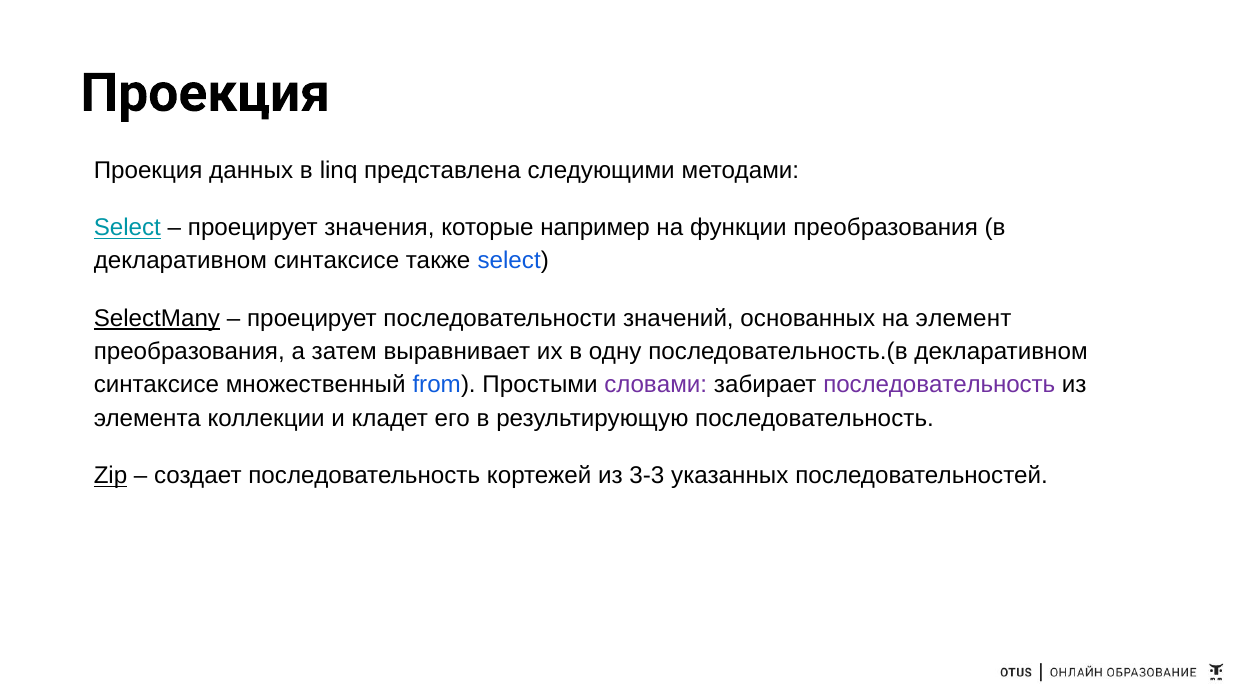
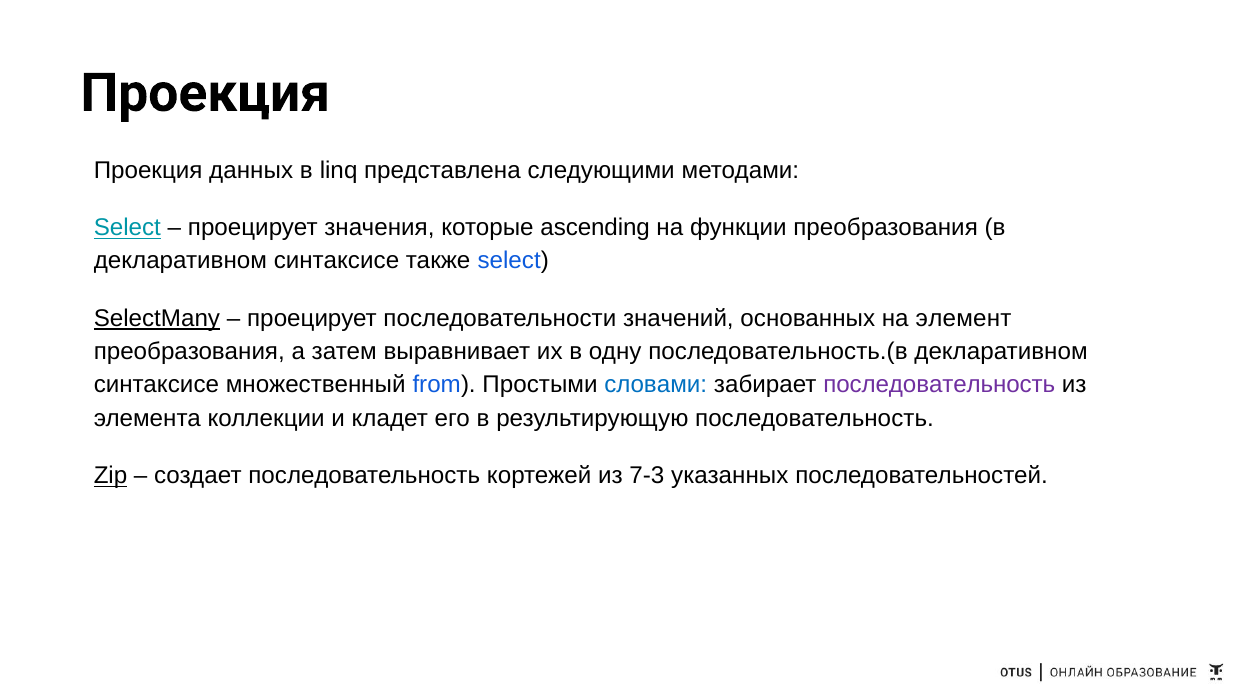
например: например -> ascending (595, 228)
словами colour: purple -> blue (656, 385)
3-3: 3-3 -> 7-3 (647, 476)
